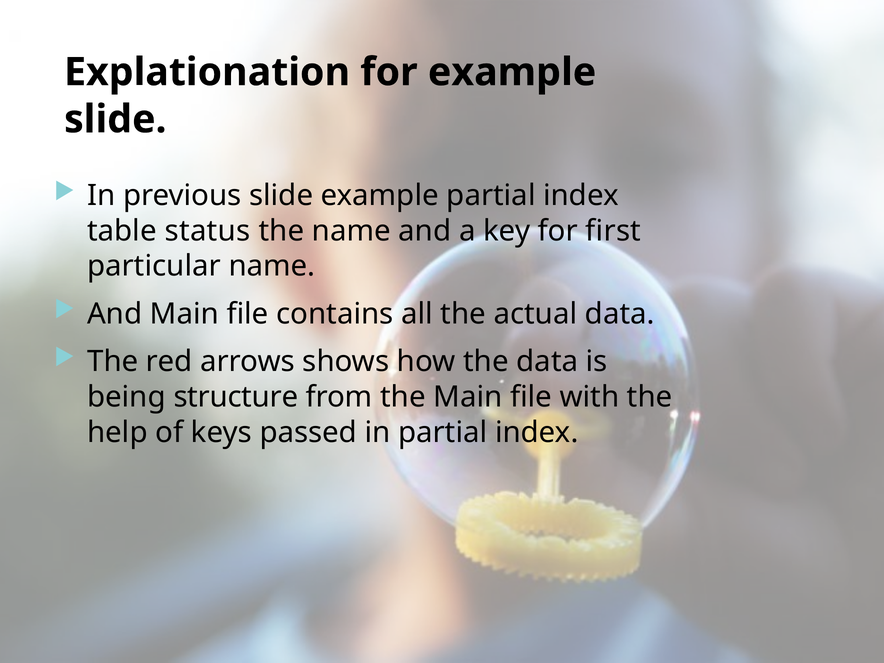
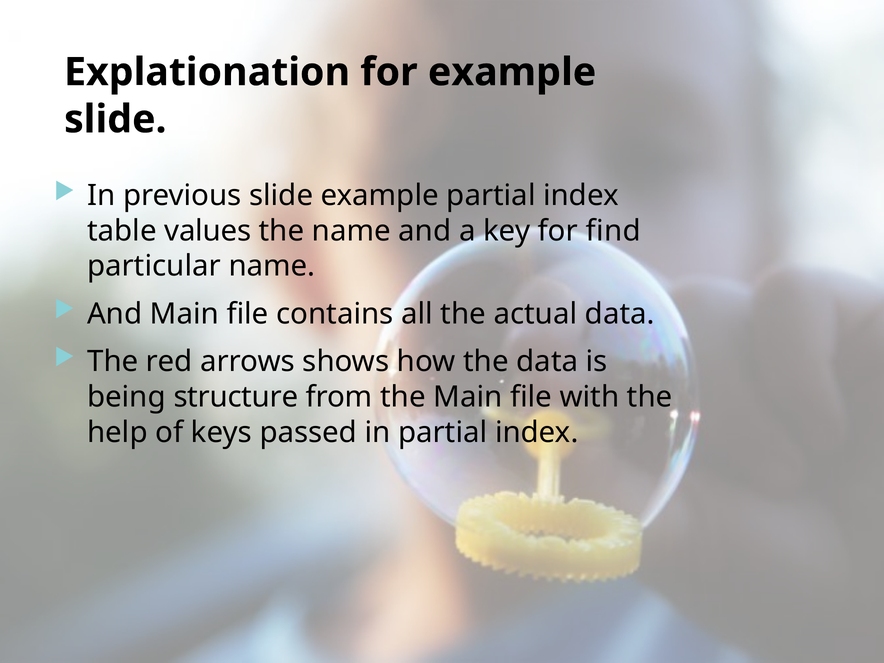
status: status -> values (208, 231)
first: first -> find (613, 231)
